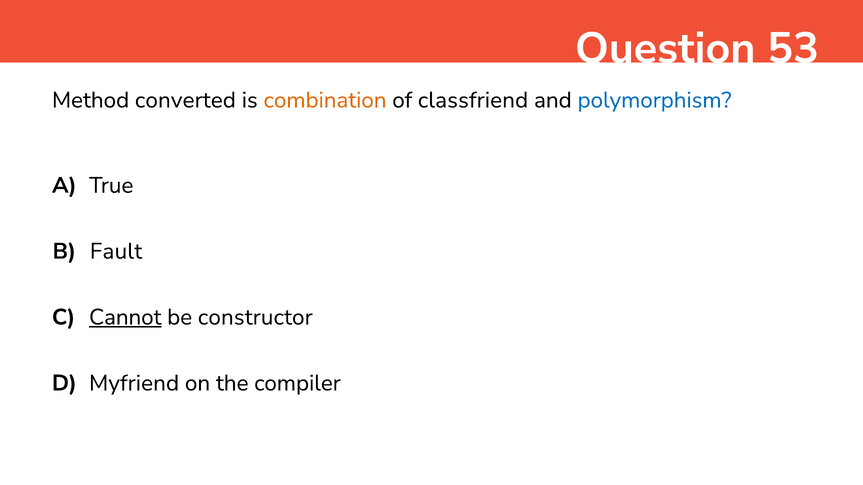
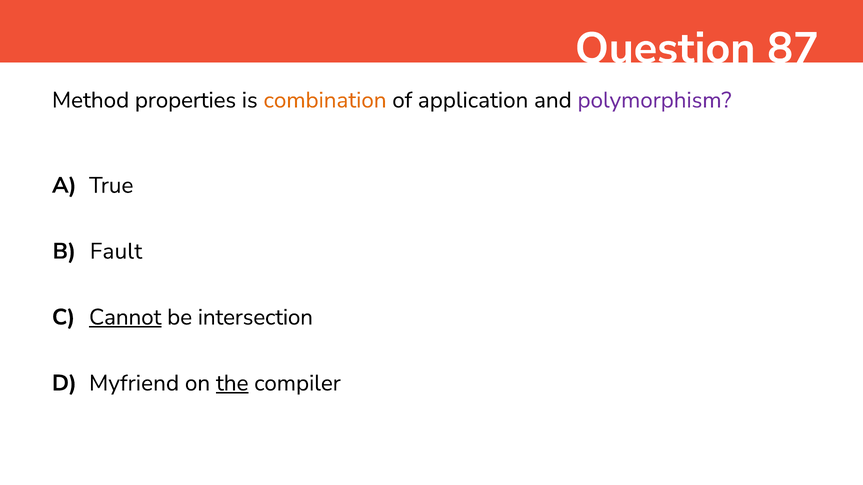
53: 53 -> 87 (793, 48)
converted: converted -> properties (186, 100)
classfriend: classfriend -> application (473, 100)
polymorphism colour: blue -> purple (654, 100)
constructor: constructor -> intersection (255, 317)
the underline: none -> present (232, 383)
